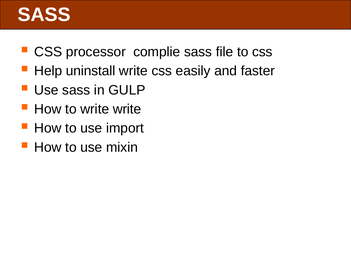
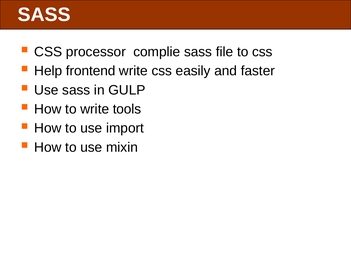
uninstall: uninstall -> frontend (91, 71)
write write: write -> tools (127, 109)
